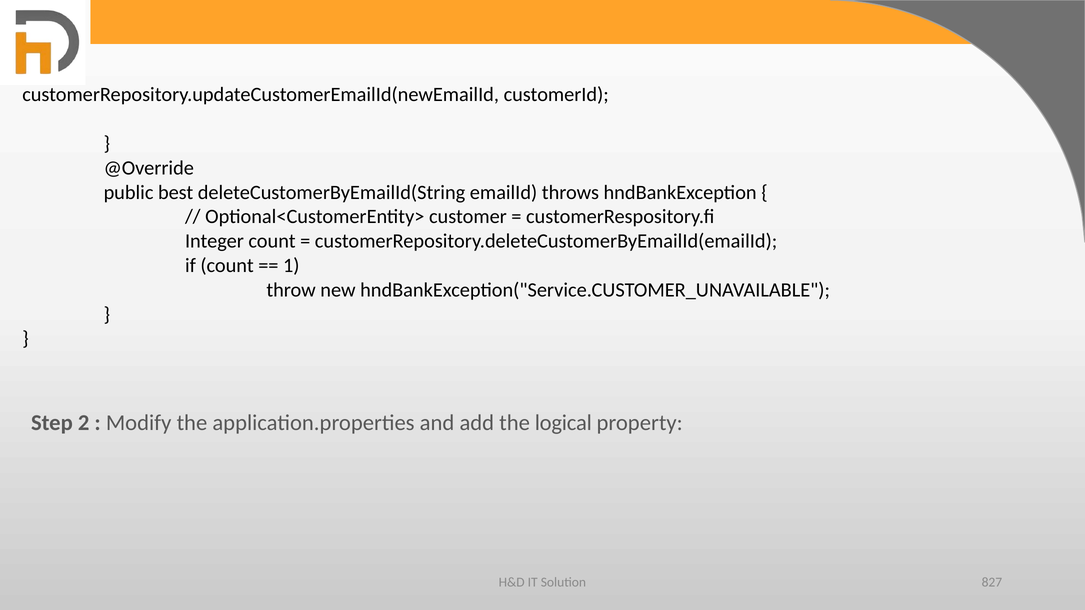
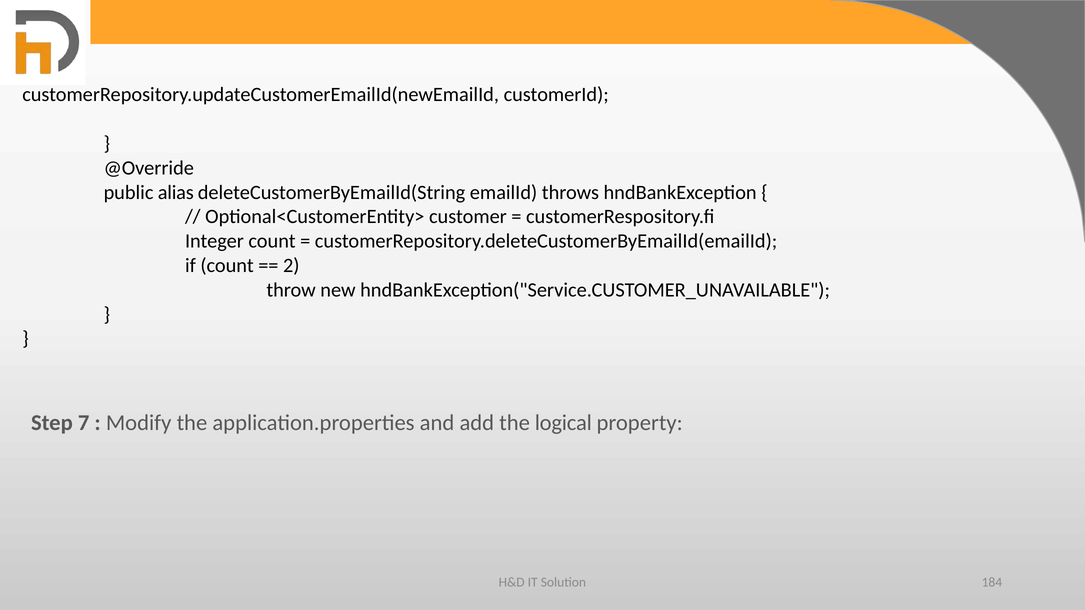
best: best -> alias (176, 192)
1: 1 -> 2 (291, 266)
2: 2 -> 7 (84, 423)
827: 827 -> 184 (992, 583)
